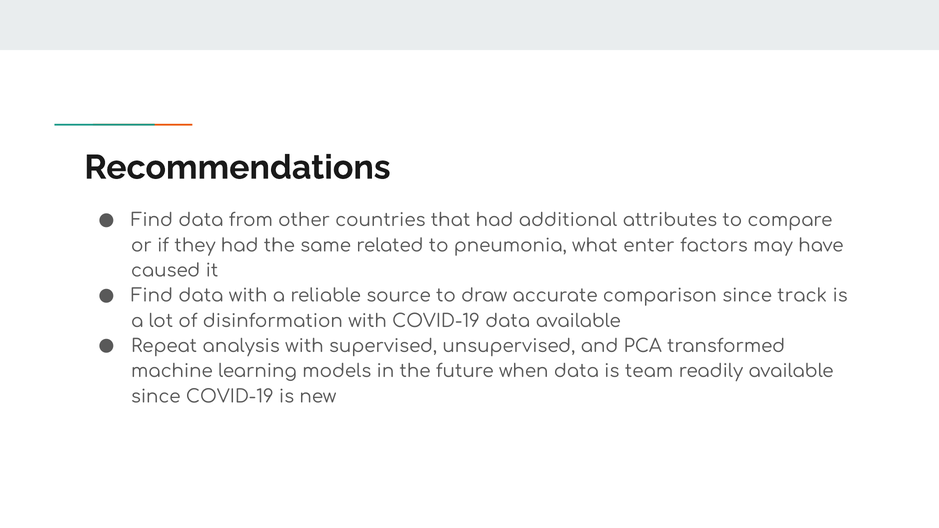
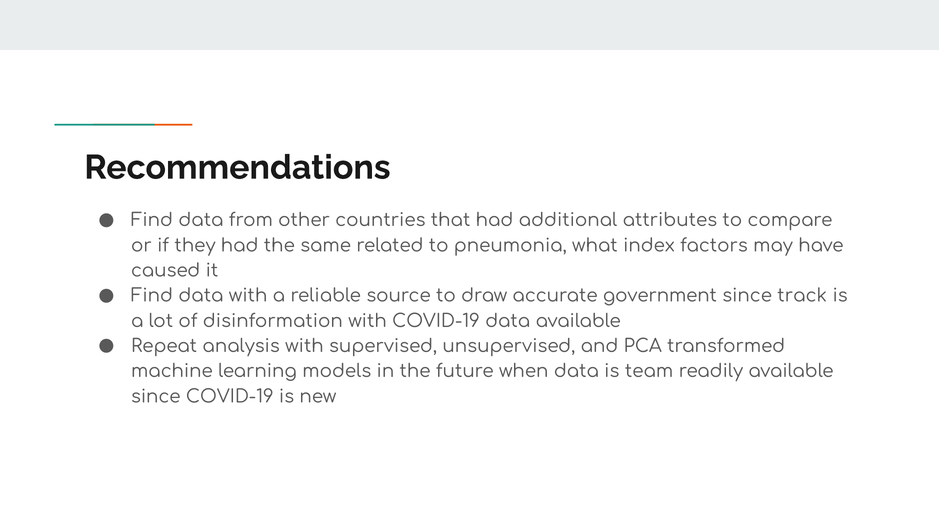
enter: enter -> index (649, 246)
comparison: comparison -> government (660, 296)
